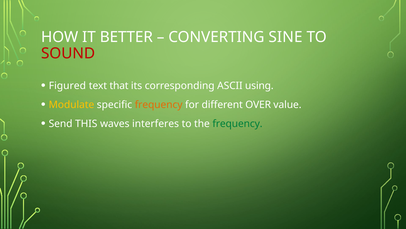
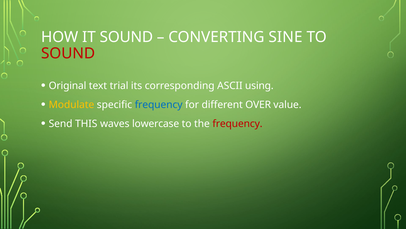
IT BETTER: BETTER -> SOUND (126, 37)
Figured: Figured -> Original (67, 86)
that: that -> trial (119, 86)
frequency colour: orange -> blue (159, 105)
interferes: interferes -> lowercase (156, 123)
frequency colour: green -> red (237, 123)
